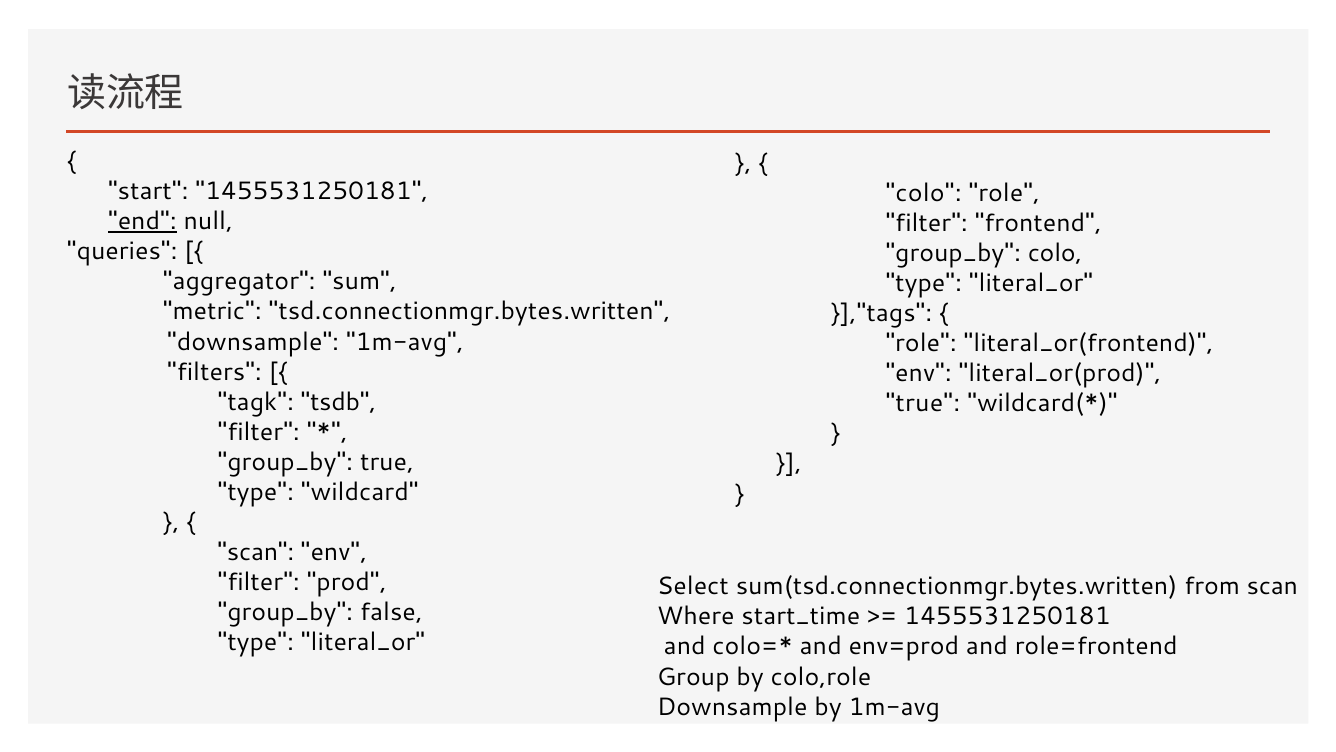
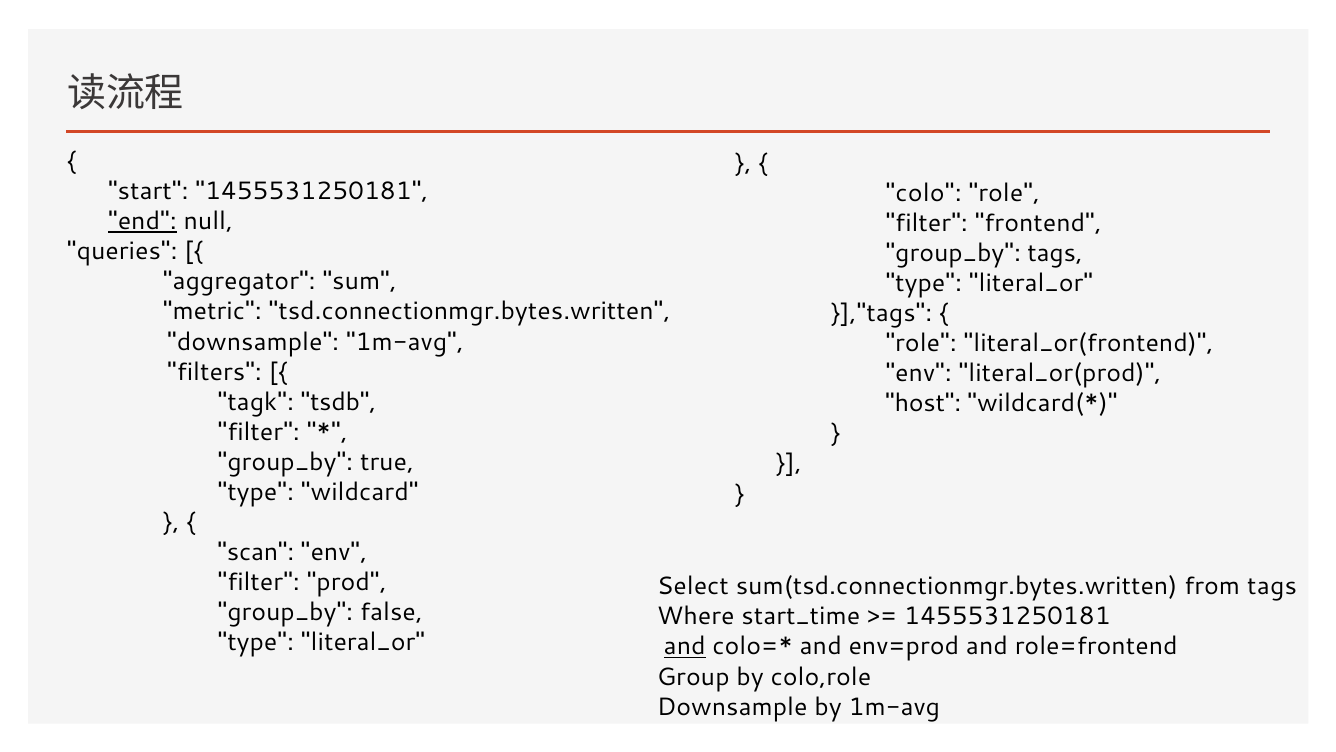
group_by colo: colo -> tags (1055, 253)
true: true -> host (923, 403)
from scan: scan -> tags (1272, 586)
and underline: none -> present (685, 646)
